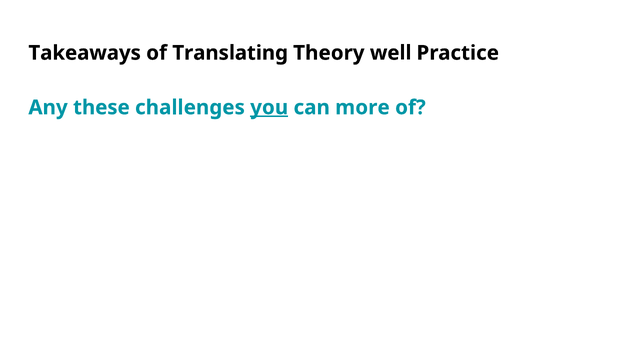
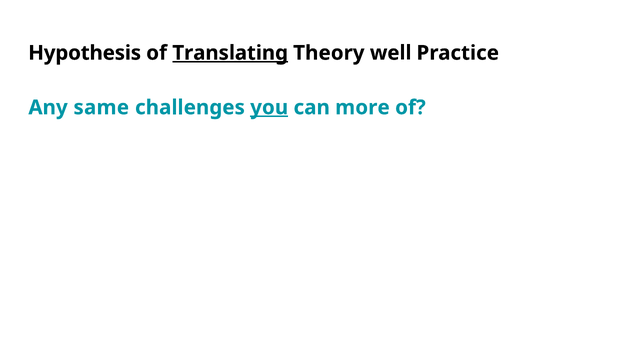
Takeaways: Takeaways -> Hypothesis (85, 53)
Translating underline: none -> present (230, 53)
these: these -> same (101, 108)
